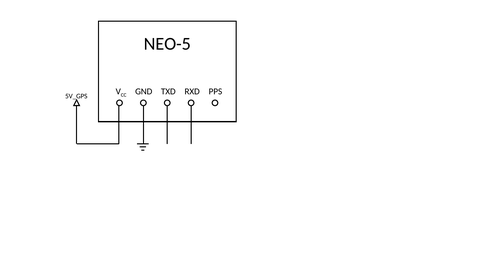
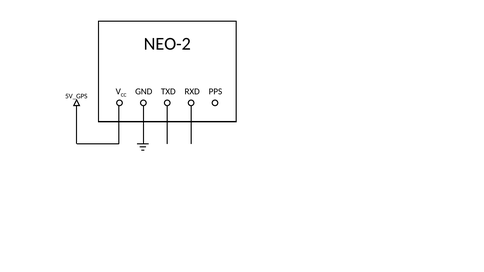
NEO-5: NEO-5 -> NEO-2 (167, 44)
